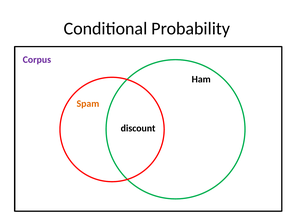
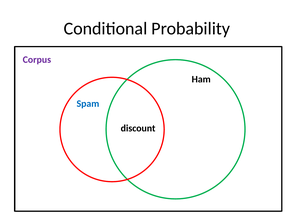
Spam colour: orange -> blue (88, 103)
